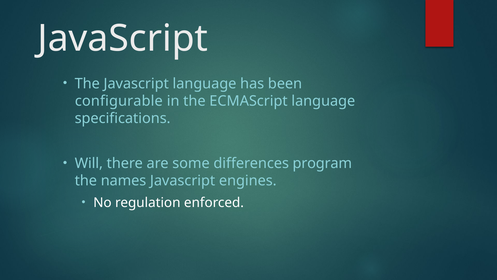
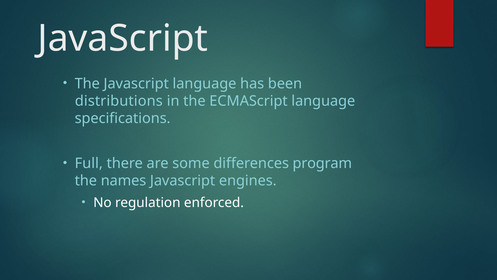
configurable: configurable -> distributions (119, 101)
Will: Will -> Full (89, 163)
